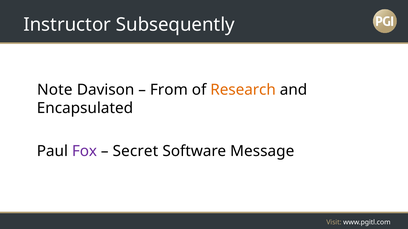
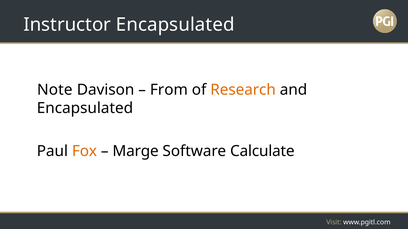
Instructor Subsequently: Subsequently -> Encapsulated (175, 25)
Fox colour: purple -> orange (84, 151)
Secret: Secret -> Marge (136, 151)
Message: Message -> Calculate (262, 151)
